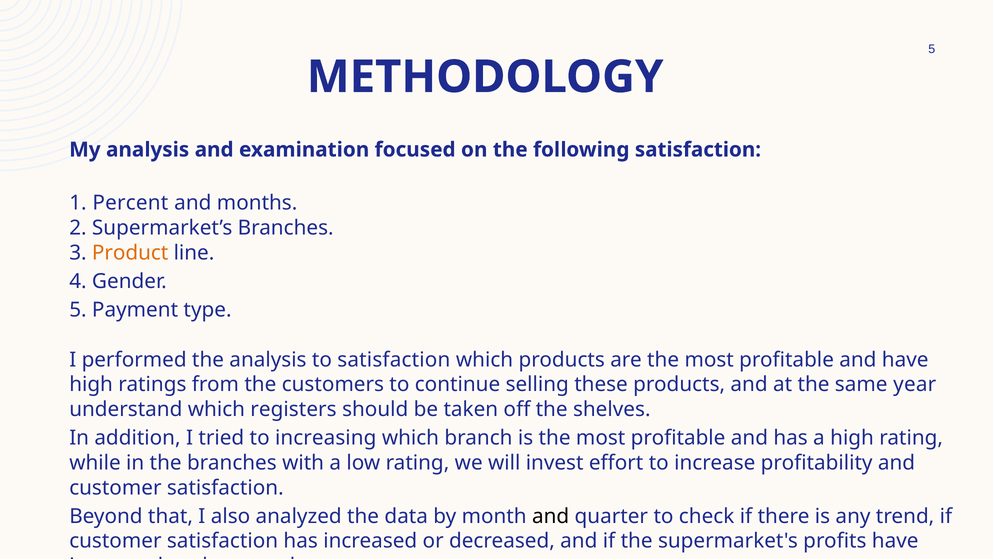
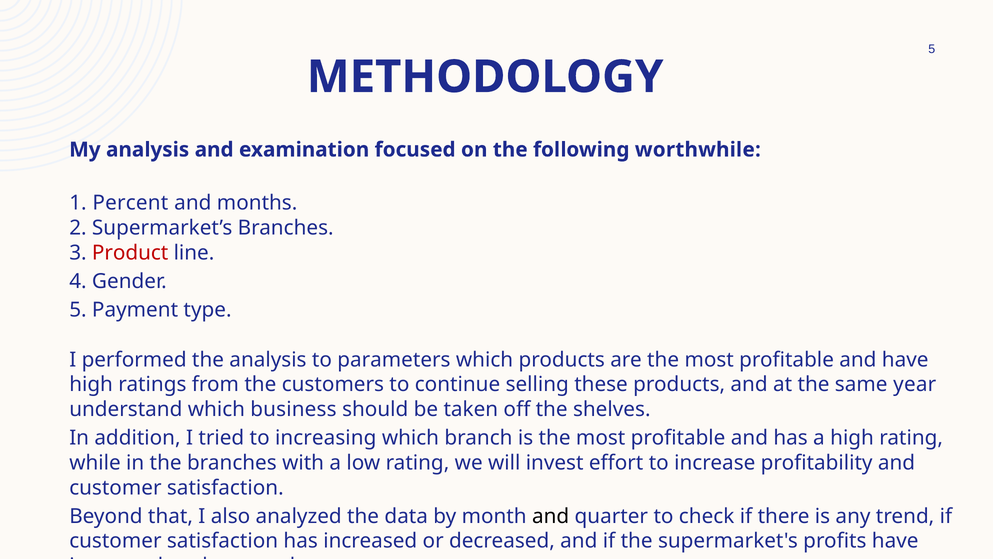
following satisfaction: satisfaction -> worthwhile (698, 150)
Product colour: orange -> red (130, 253)
to satisfaction: satisfaction -> parameters (394, 359)
registers: registers -> business (293, 409)
